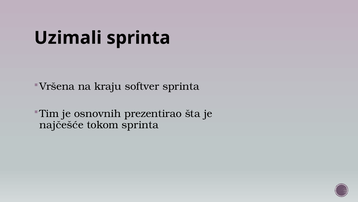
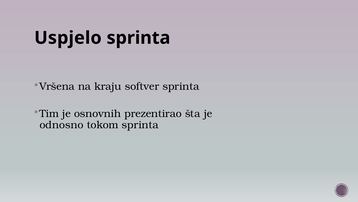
Uzimali: Uzimali -> Uspjelo (68, 38)
najčešće: najčešće -> odnosno (61, 125)
